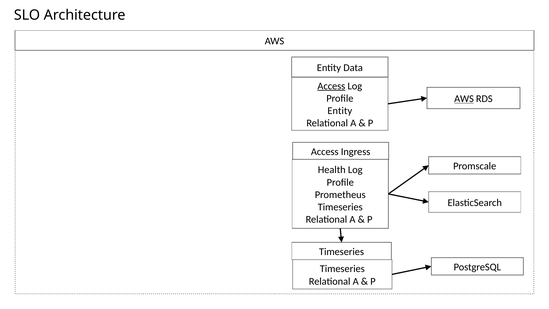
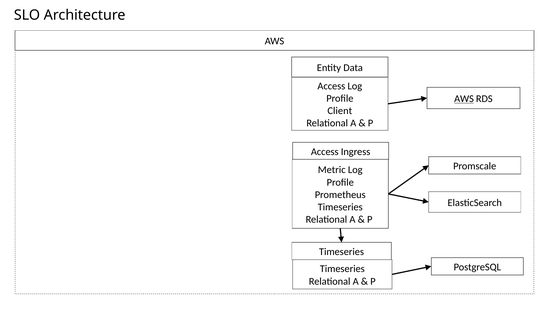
Access underline: present -> none (331, 86)
Entity: Entity -> Client (340, 111)
Health: Health -> Metric (332, 170)
